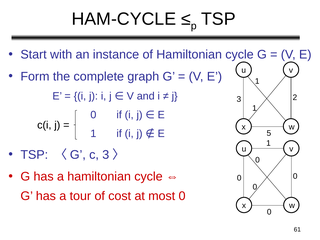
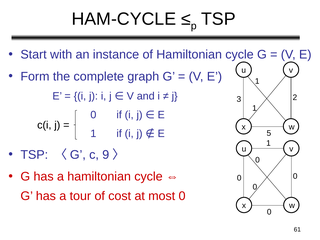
c 3: 3 -> 9 (106, 155)
